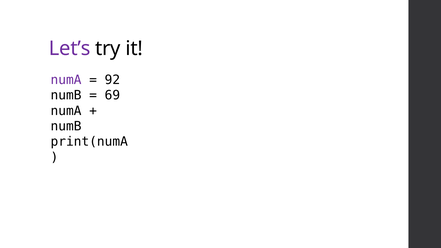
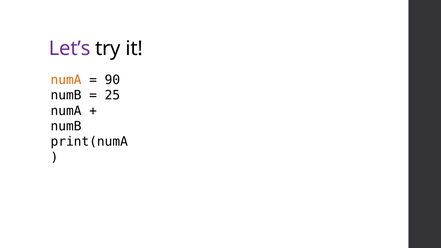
numA colour: purple -> orange (66, 80)
92: 92 -> 90 (112, 80)
69: 69 -> 25 (112, 95)
